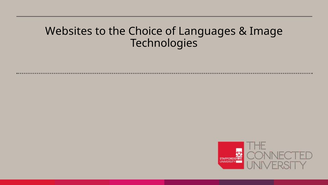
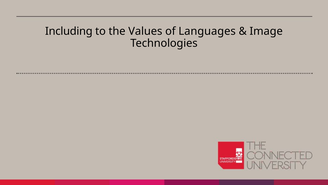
Websites: Websites -> Including (69, 31)
Choice: Choice -> Values (145, 31)
